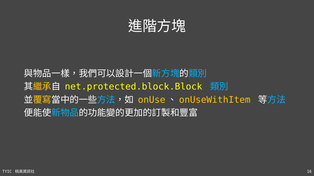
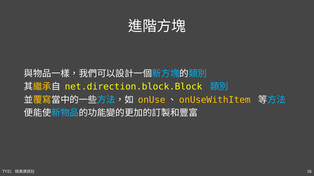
net.protected.block.Block: net.protected.block.Block -> net.direction.block.Block (134, 87)
